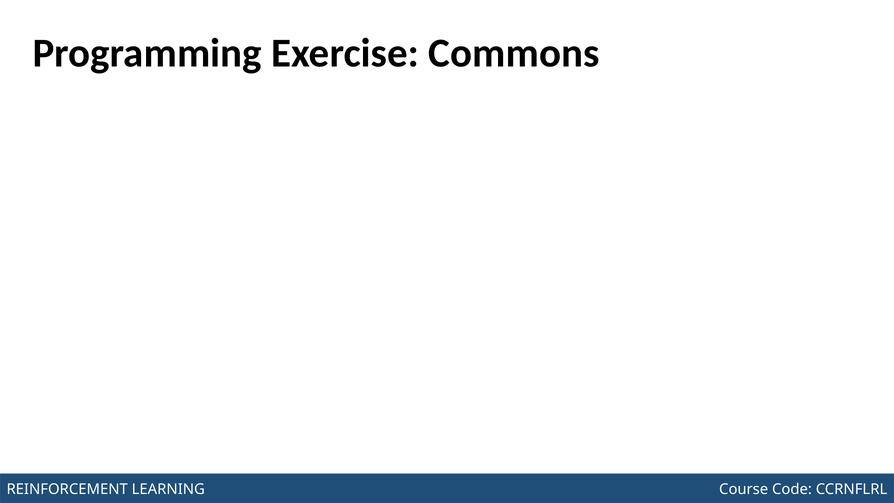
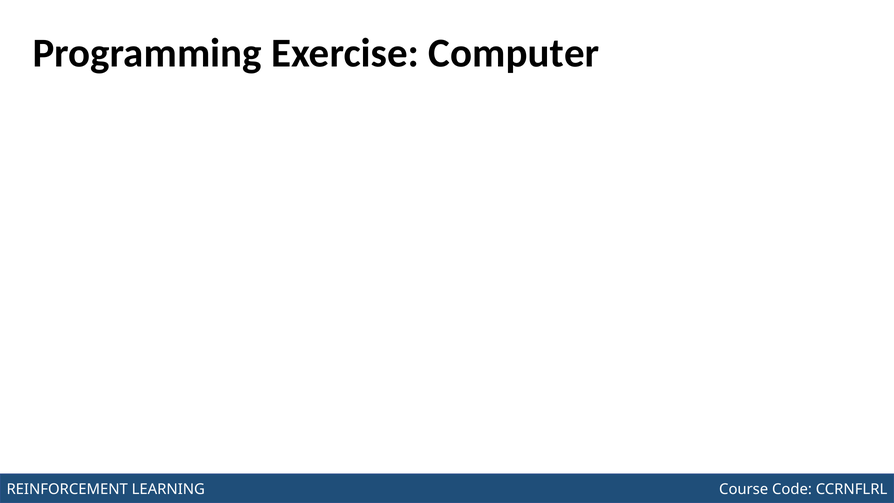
Commons: Commons -> Computer (514, 53)
